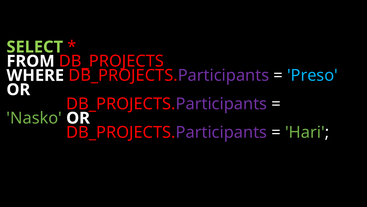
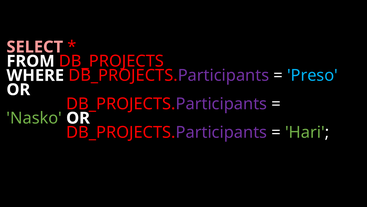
SELECT colour: light green -> pink (35, 47)
